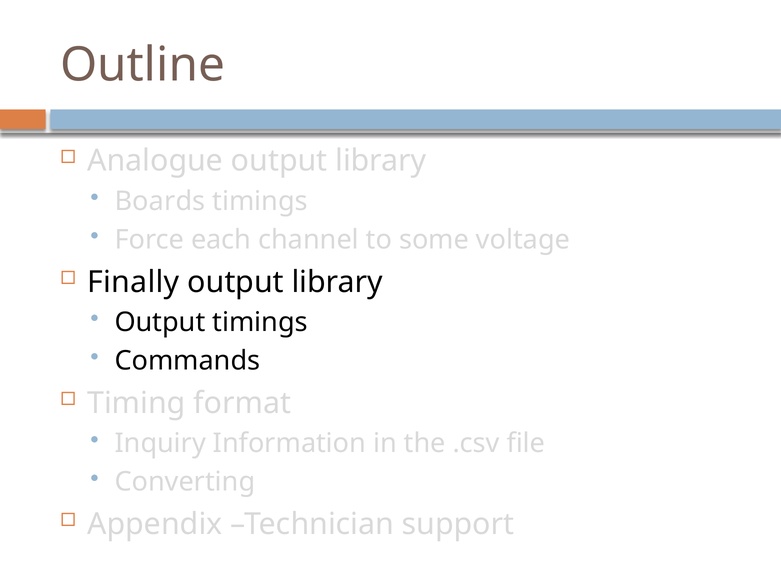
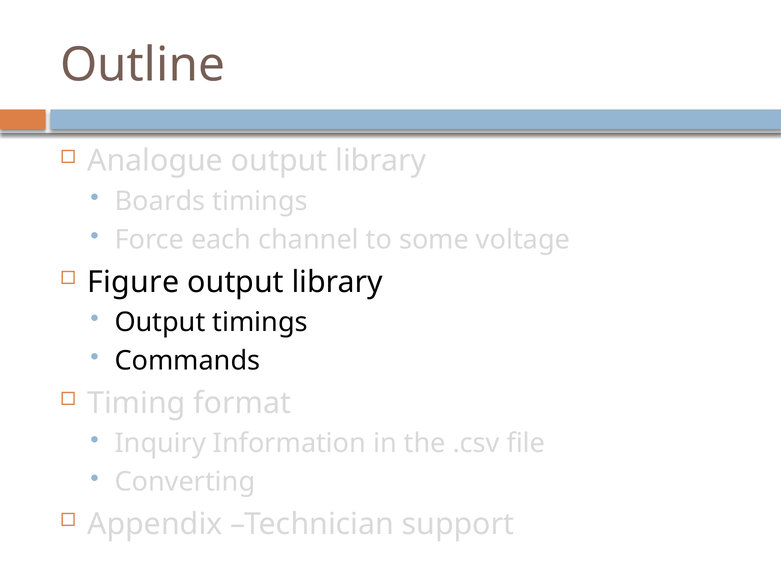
Finally: Finally -> Figure (133, 282)
